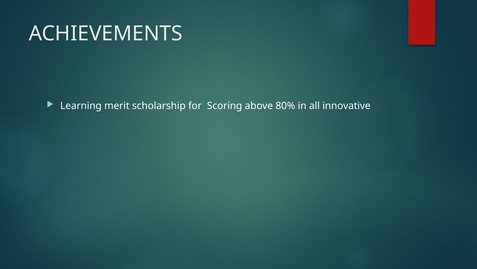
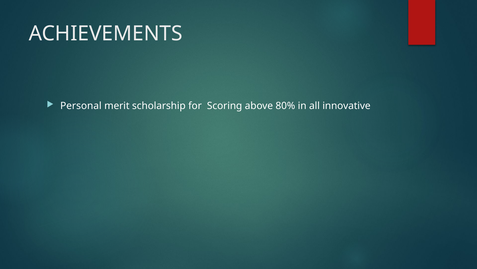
Learning: Learning -> Personal (81, 106)
